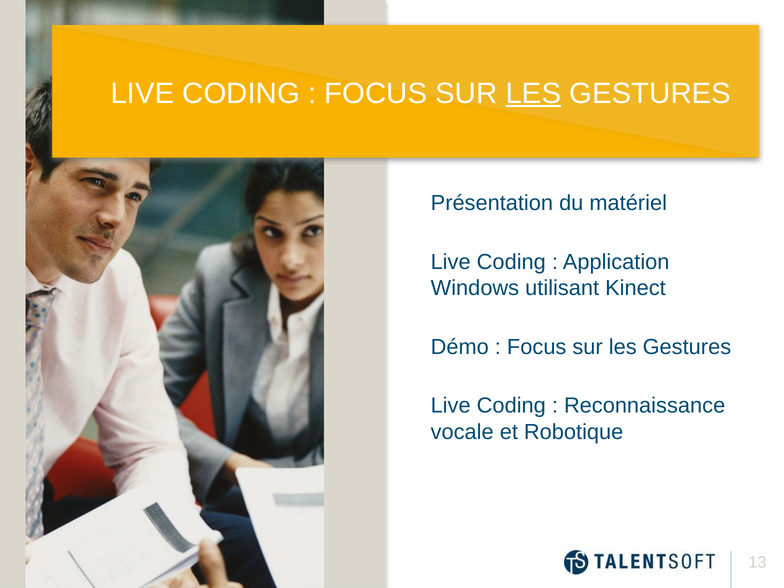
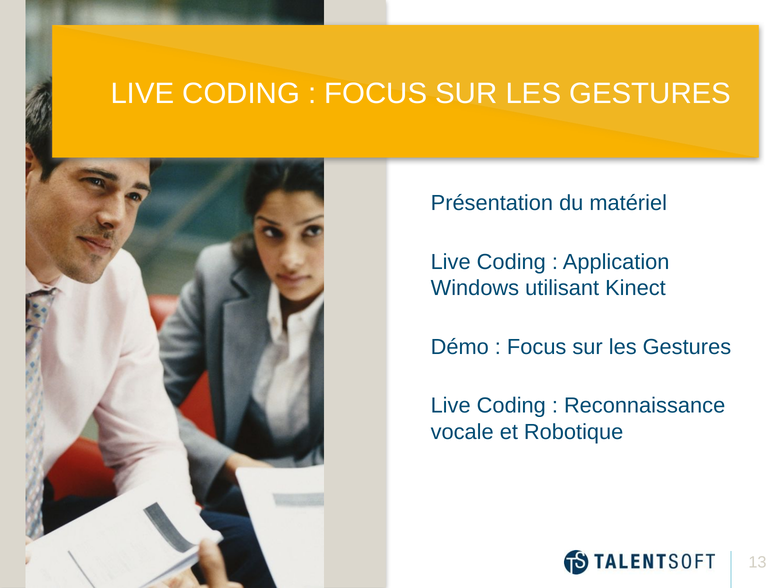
LES underline: present -> none (533, 93)
